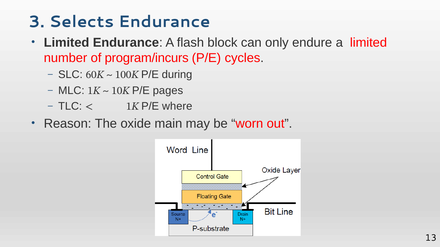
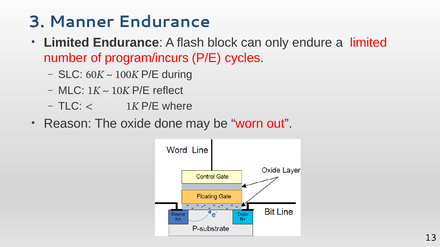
Selects: Selects -> Manner (82, 22)
pages: pages -> reflect (168, 91)
main: main -> done (168, 124)
